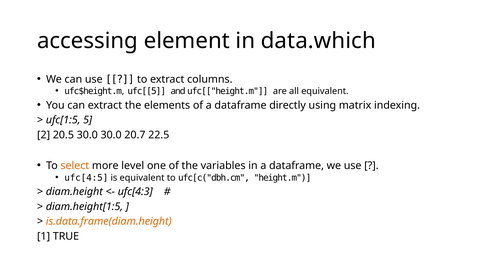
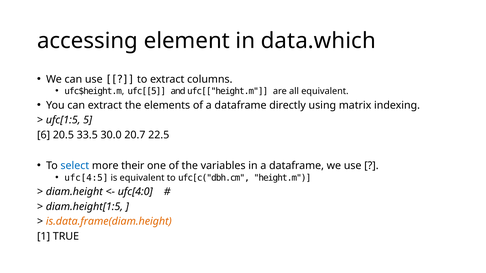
2: 2 -> 6 (44, 135)
20.5 30.0: 30.0 -> 33.5 (87, 135)
select colour: orange -> blue (75, 166)
level: level -> their (133, 166)
ufc[4:3: ufc[4:3 -> ufc[4:0 (135, 192)
